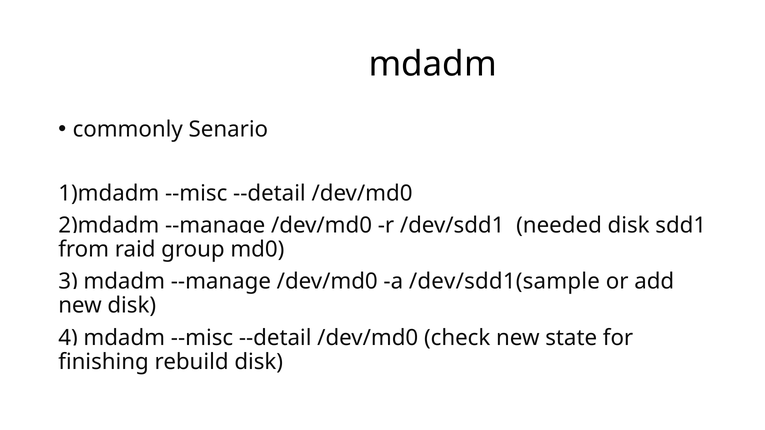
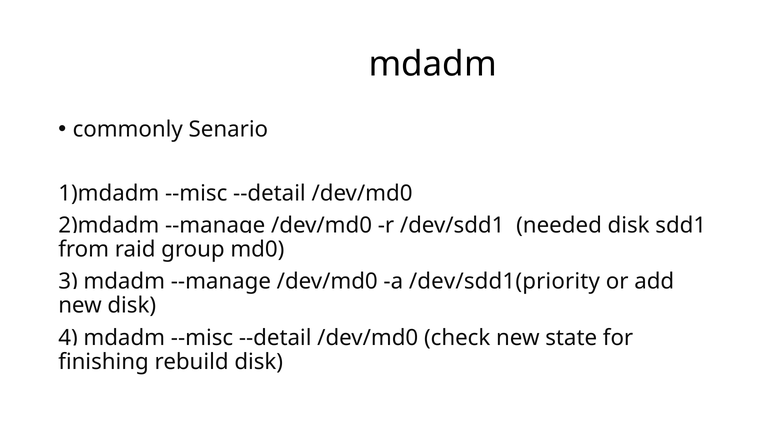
/dev/sdd1(sample: /dev/sdd1(sample -> /dev/sdd1(priority (504, 282)
